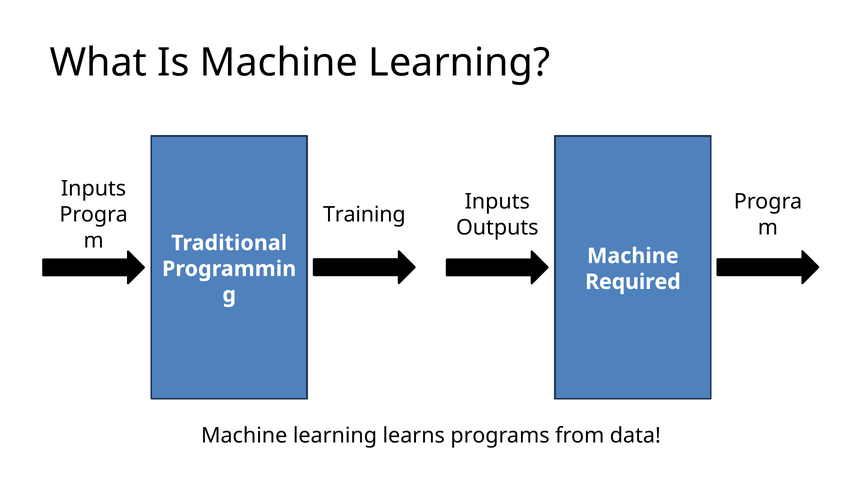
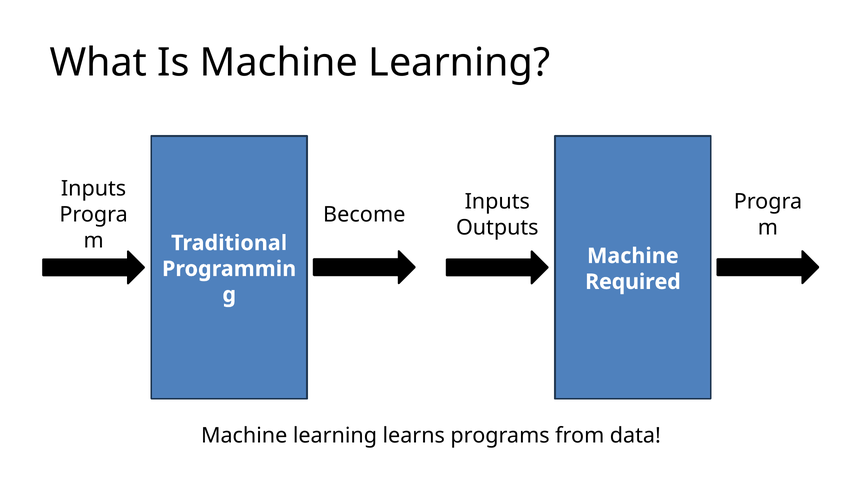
Training: Training -> Become (364, 215)
